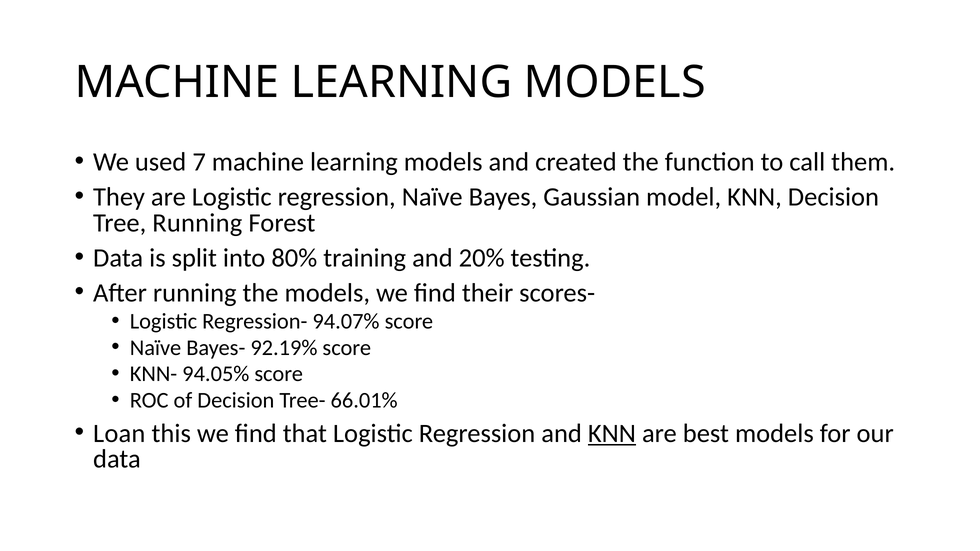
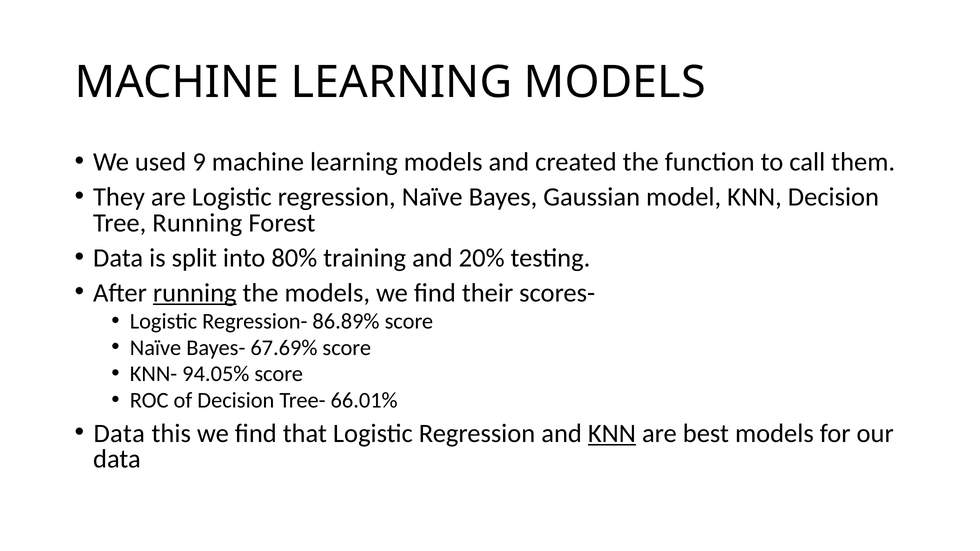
7: 7 -> 9 (199, 162)
running underline: none -> present (195, 293)
94.07%: 94.07% -> 86.89% (346, 321)
92.19%: 92.19% -> 67.69% (284, 348)
Loan: Loan -> Data (119, 433)
